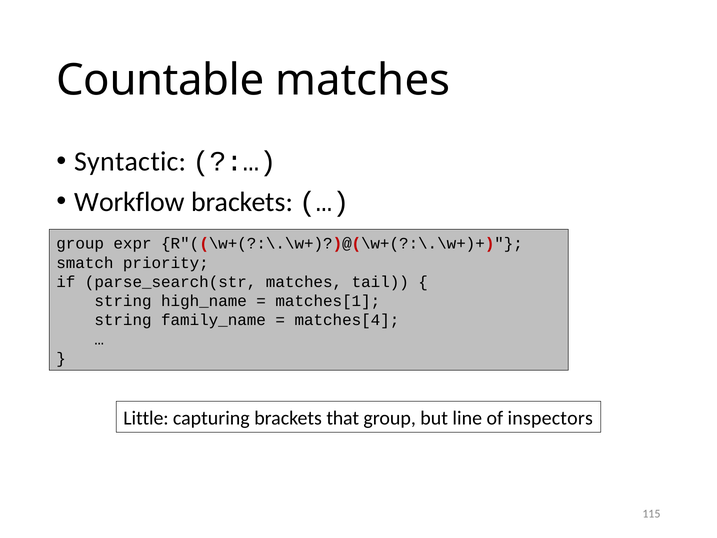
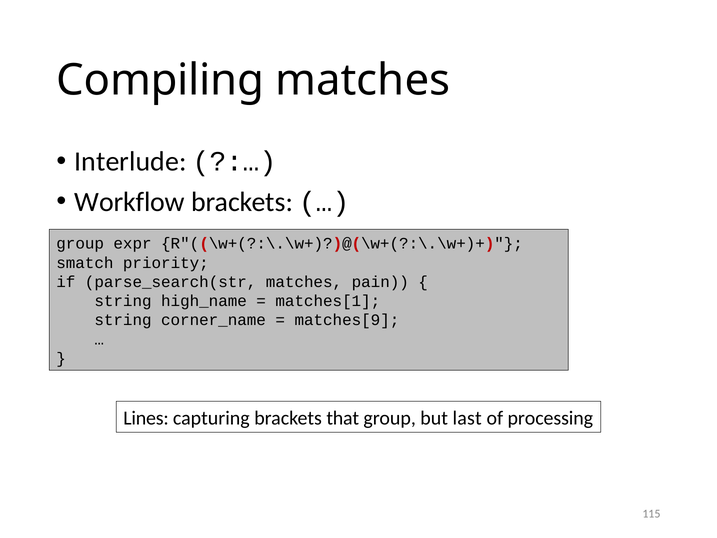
Countable: Countable -> Compiling (160, 80)
Syntactic: Syntactic -> Interlude (130, 162)
tail: tail -> pain (380, 282)
family_name: family_name -> corner_name (213, 320)
matches[4: matches[4 -> matches[9 (347, 320)
Little: Little -> Lines (146, 418)
line: line -> last (467, 418)
inspectors: inspectors -> processing (550, 418)
